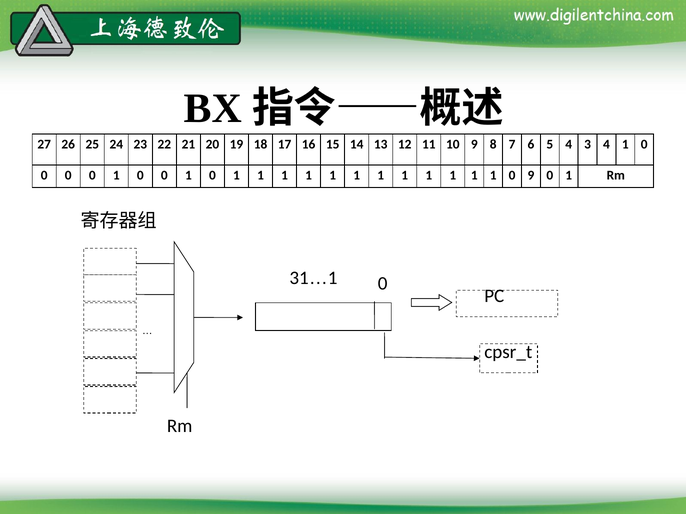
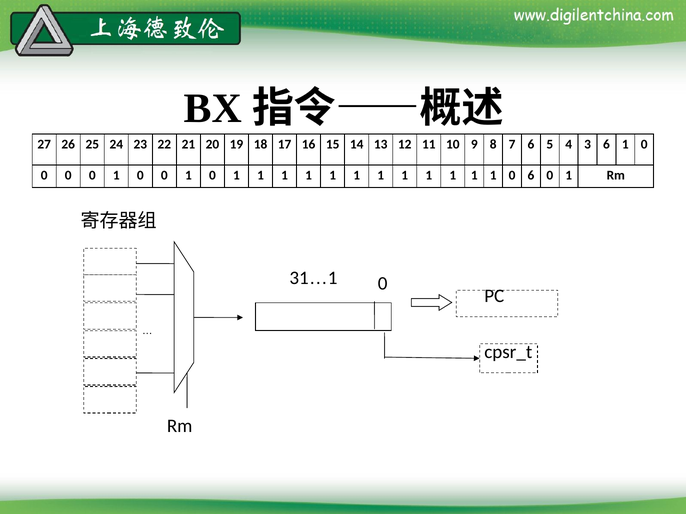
3 4: 4 -> 6 (606, 145)
0 9: 9 -> 6 (531, 176)
